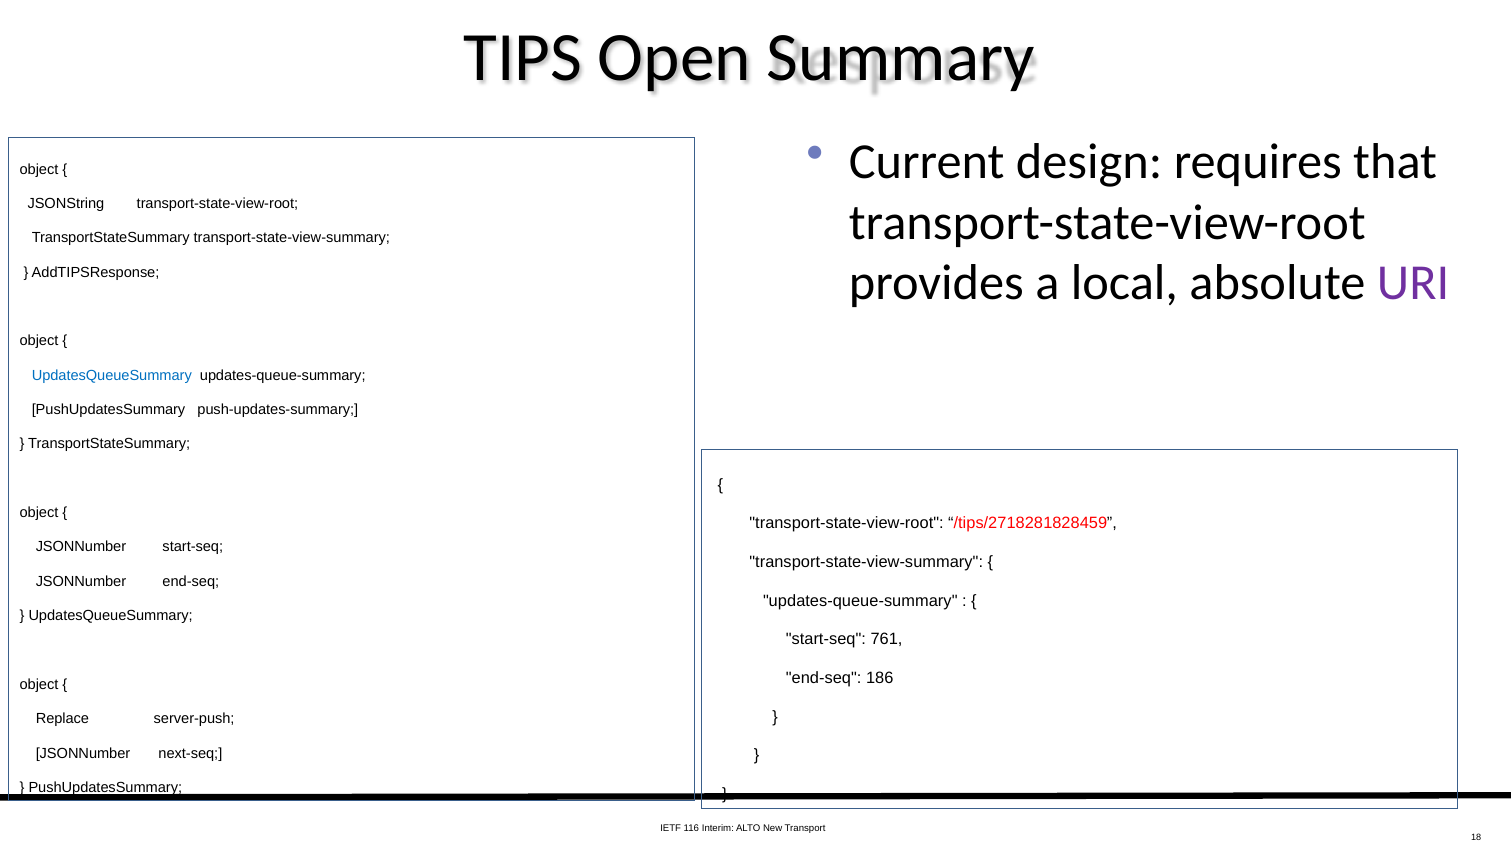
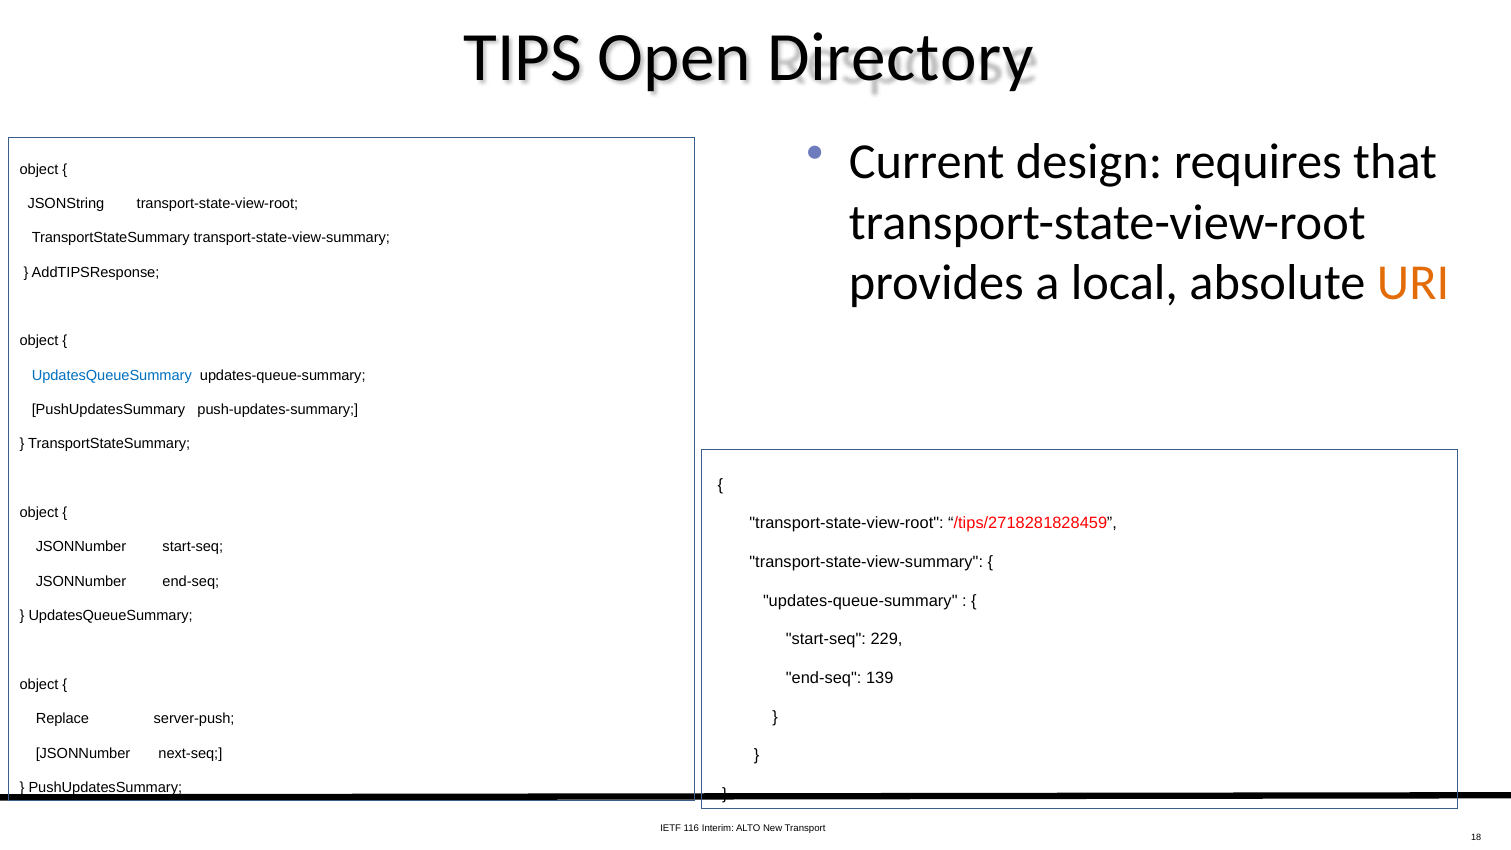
Summary: Summary -> Directory (901, 58)
URI colour: purple -> orange (1413, 283)
761: 761 -> 229 (887, 639)
186: 186 -> 139 (880, 678)
